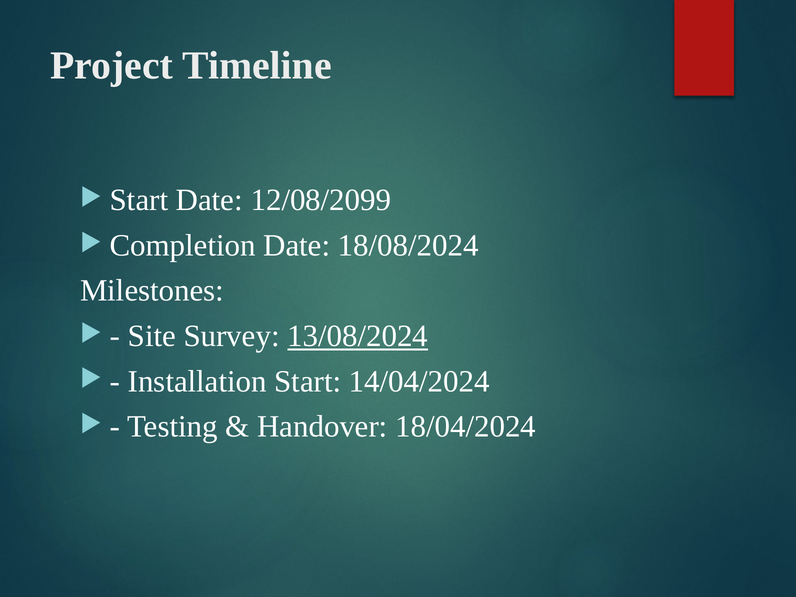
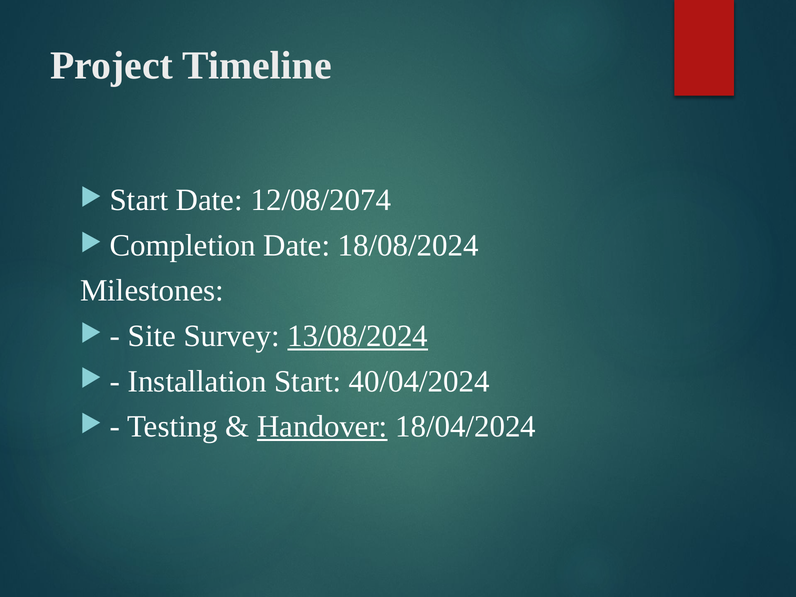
12/08/2099: 12/08/2099 -> 12/08/2074 (321, 200)
14/04/2024: 14/04/2024 -> 40/04/2024 (419, 381)
Handover underline: none -> present (322, 427)
